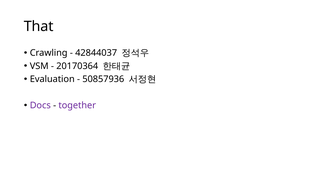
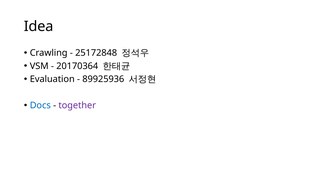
That: That -> Idea (39, 26)
42844037: 42844037 -> 25172848 (96, 53)
50857936: 50857936 -> 89925936 (103, 79)
Docs colour: purple -> blue (40, 106)
